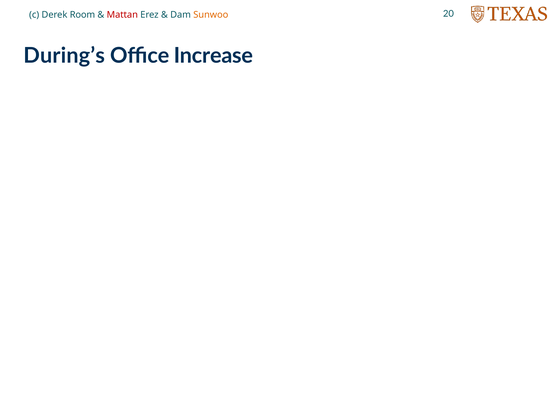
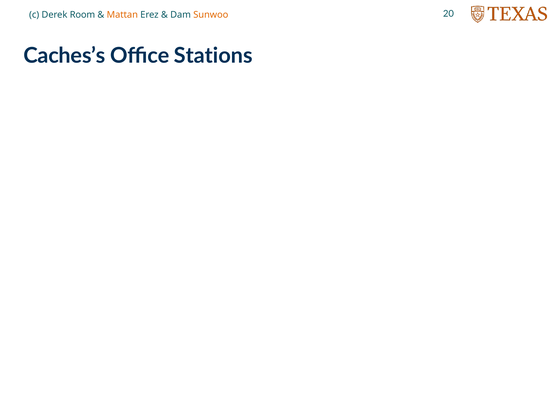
Mattan colour: red -> orange (122, 15)
During’s: During’s -> Caches’s (64, 56)
Increase: Increase -> Stations (213, 56)
